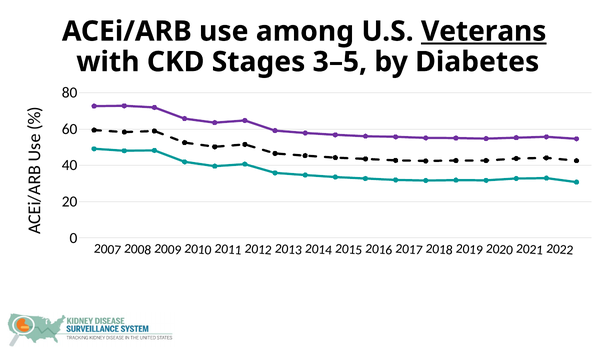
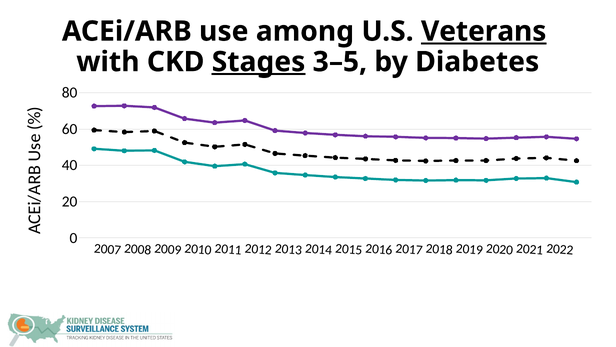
Stages underline: none -> present (259, 62)
